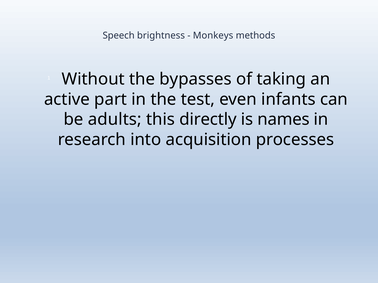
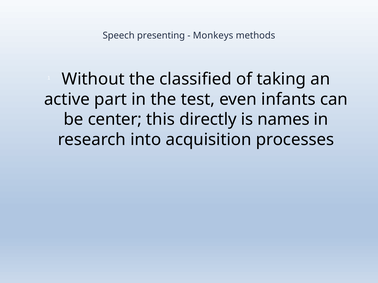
brightness: brightness -> presenting (161, 36)
bypasses: bypasses -> classified (196, 79)
adults: adults -> center (115, 120)
